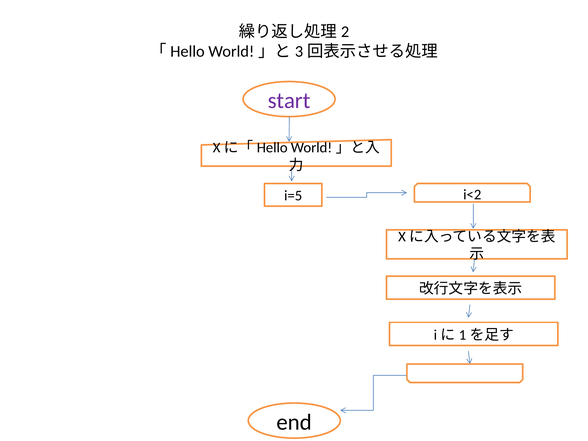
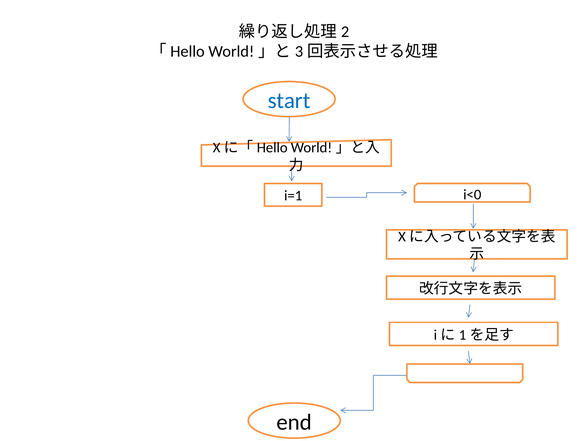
start colour: purple -> blue (289, 101)
i<2: i<2 -> i<0 (472, 194)
i=5: i=5 -> i=1 (293, 196)
